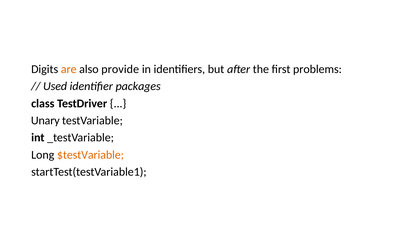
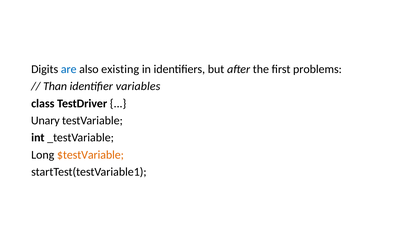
are colour: orange -> blue (69, 69)
provide: provide -> existing (120, 69)
Used: Used -> Than (55, 86)
packages: packages -> variables (138, 86)
